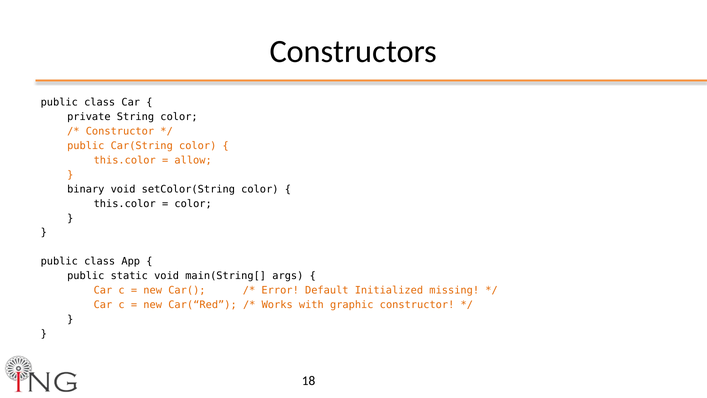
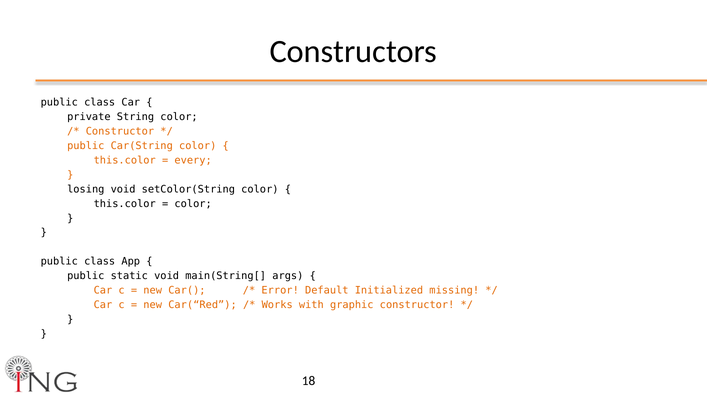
allow: allow -> every (193, 160)
binary: binary -> losing (86, 189)
